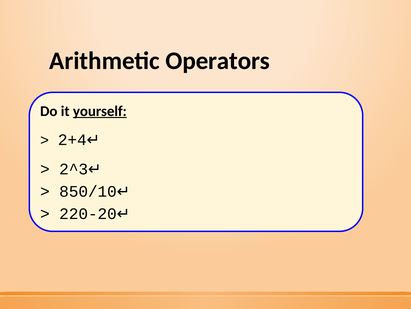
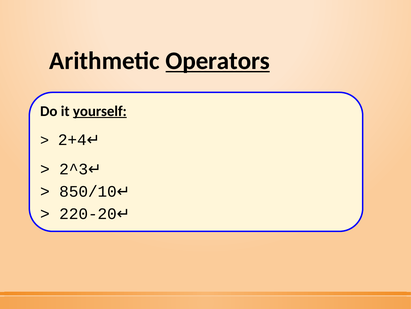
Operators underline: none -> present (218, 61)
